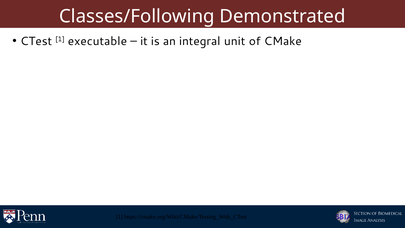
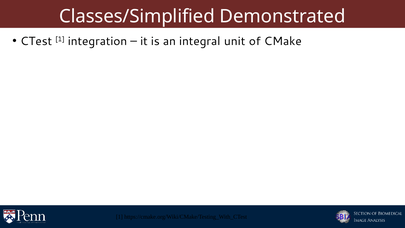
Classes/Following: Classes/Following -> Classes/Simplified (137, 16)
executable: executable -> integration (97, 41)
